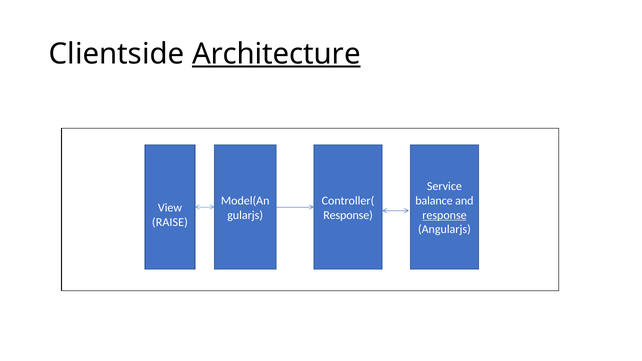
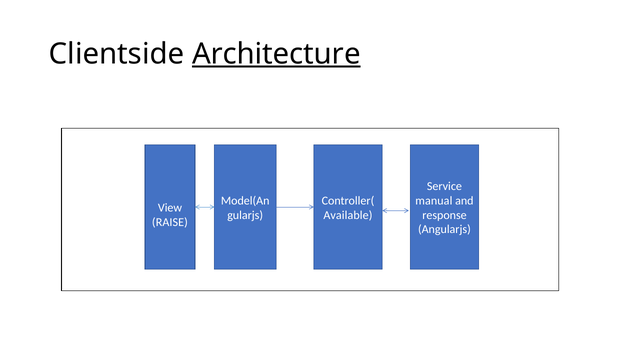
balance: balance -> manual (434, 201)
Response: Response -> Available (348, 215)
response underline: present -> none (444, 215)
